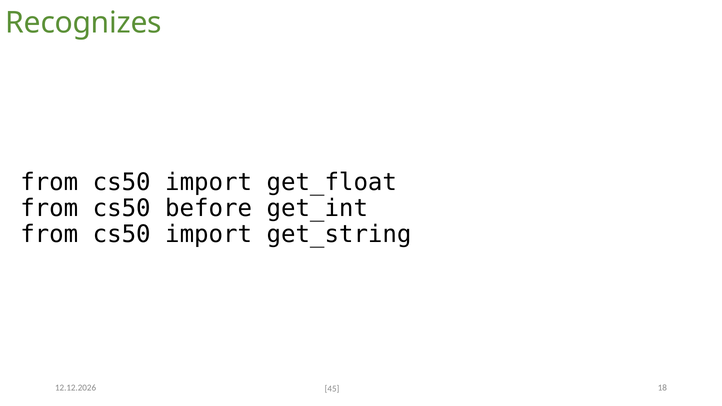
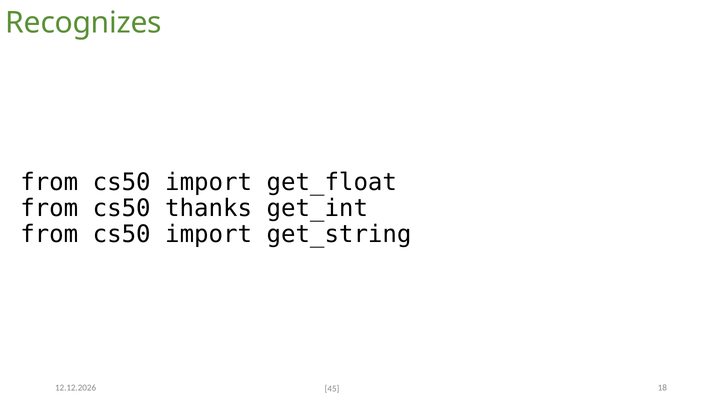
before: before -> thanks (209, 209)
